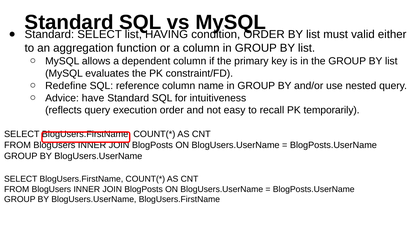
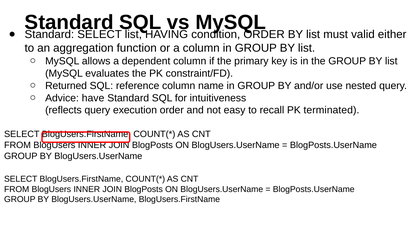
Redefine: Redefine -> Returned (66, 86)
temporarily: temporarily -> terminated (331, 110)
